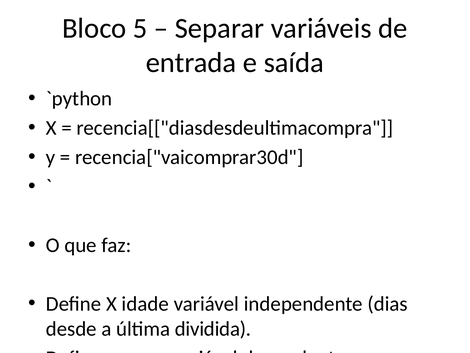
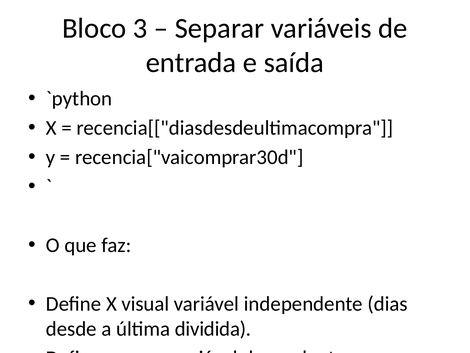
5: 5 -> 3 (140, 28)
idade: idade -> visual (145, 303)
